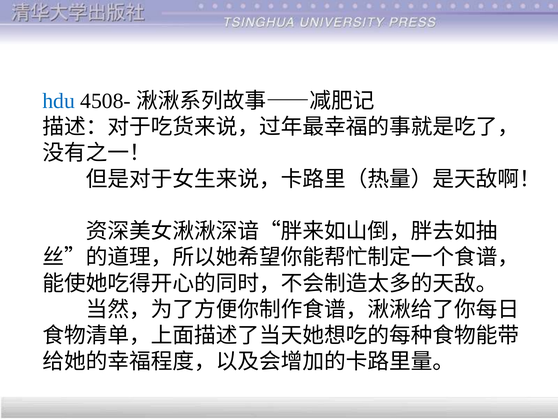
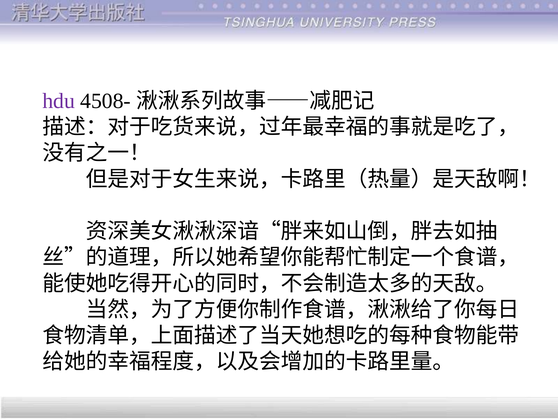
hdu colour: blue -> purple (59, 101)
